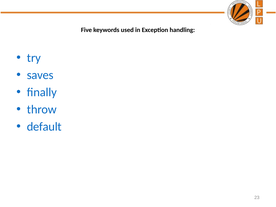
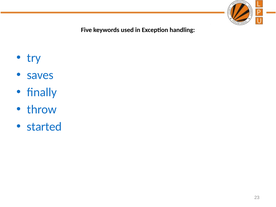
default: default -> started (44, 127)
